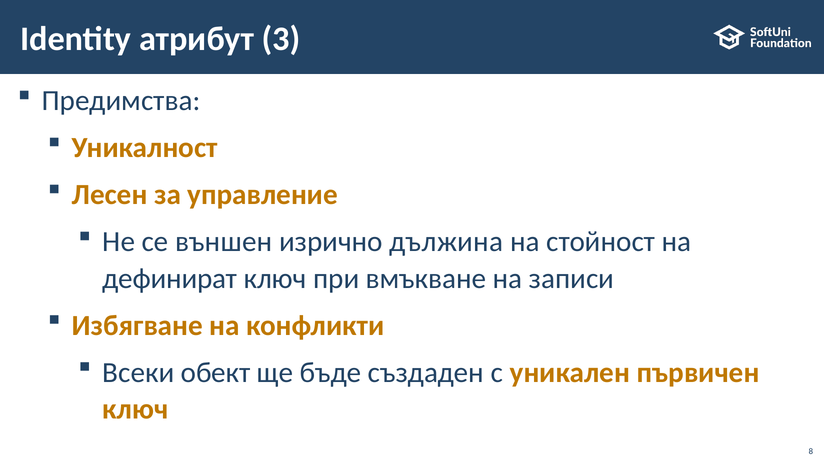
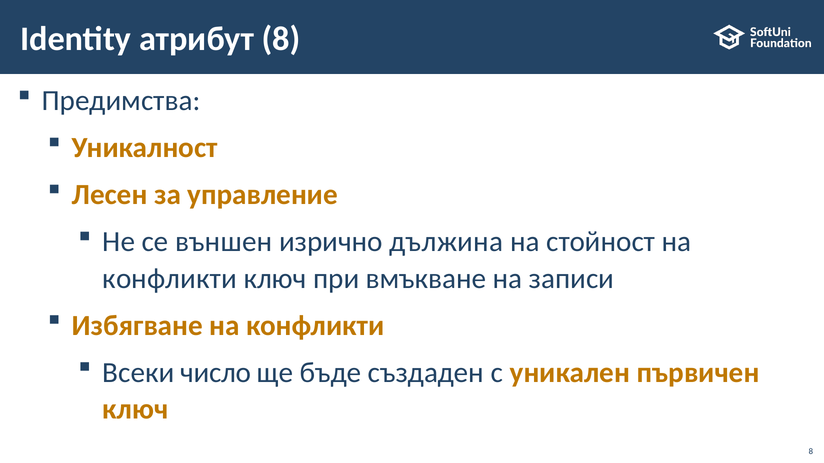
атрибут 3: 3 -> 8 (281, 39)
дефинират: дефинират -> конфликти (170, 279)
обект: обект -> число (216, 373)
